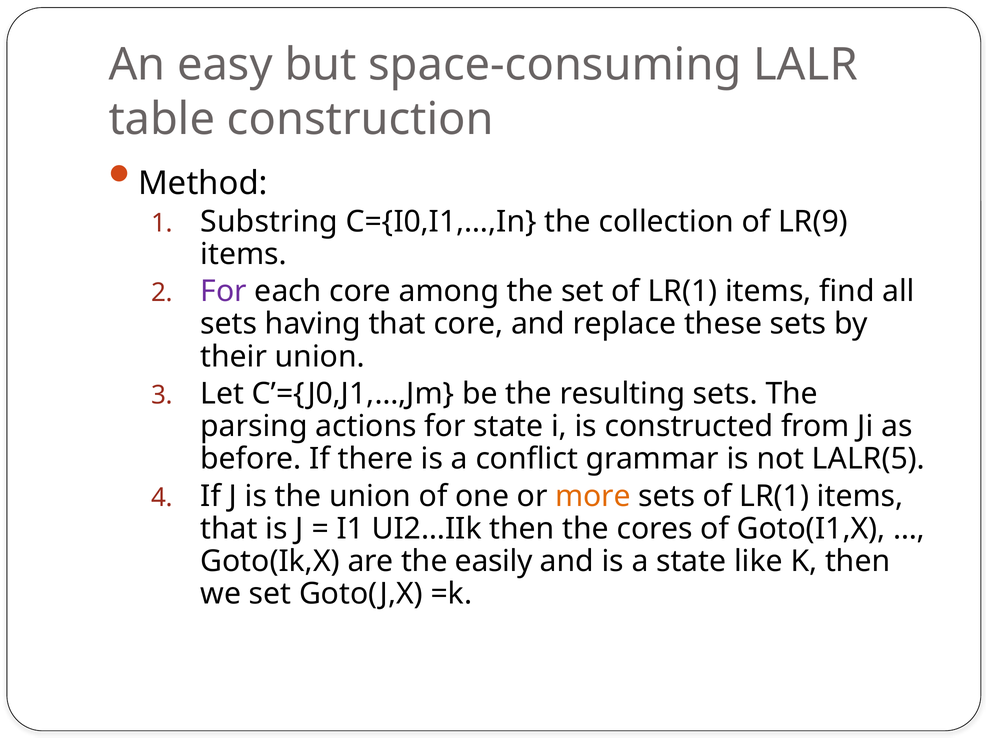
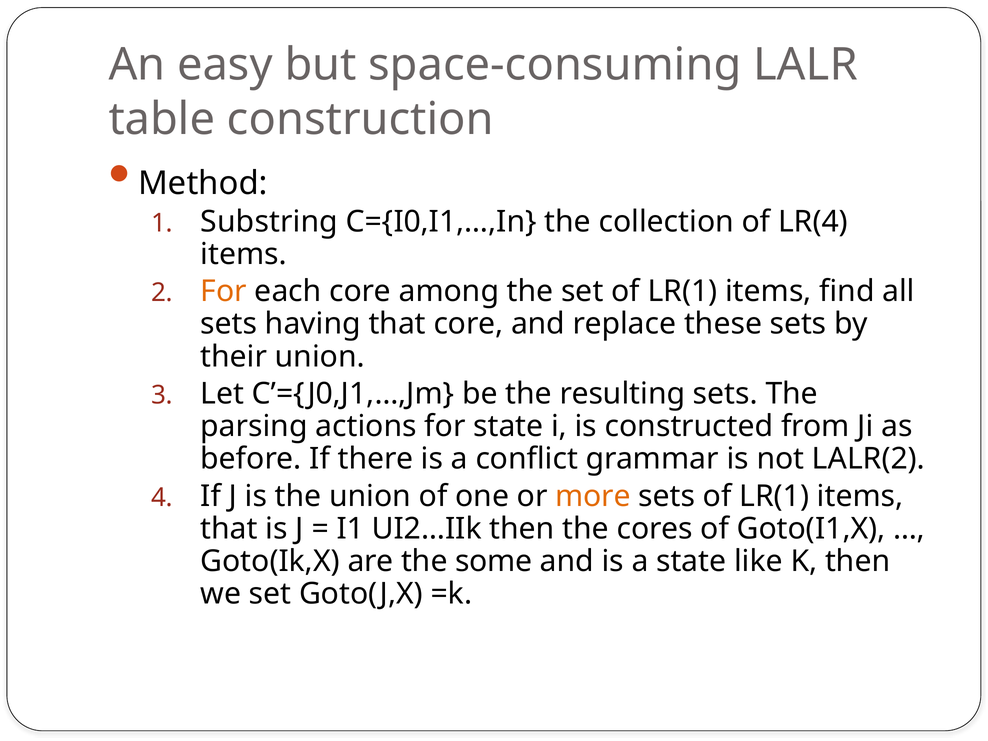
LR(9: LR(9 -> LR(4 (813, 222)
For colour: purple -> orange (224, 291)
LALR(5: LALR(5 -> LALR(2 (868, 459)
easily: easily -> some (494, 561)
